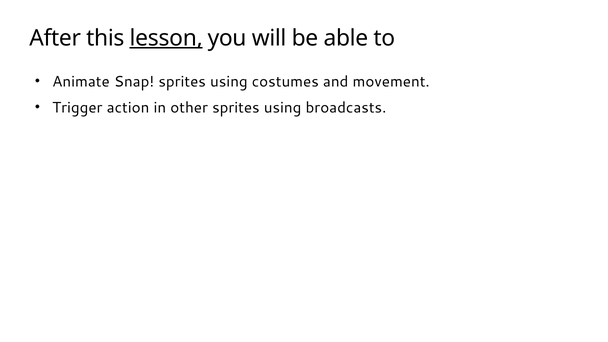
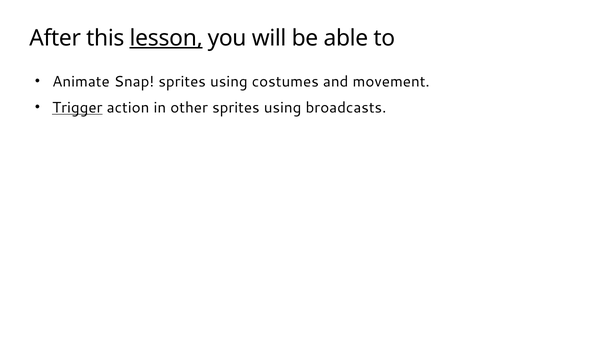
Trigger underline: none -> present (77, 108)
